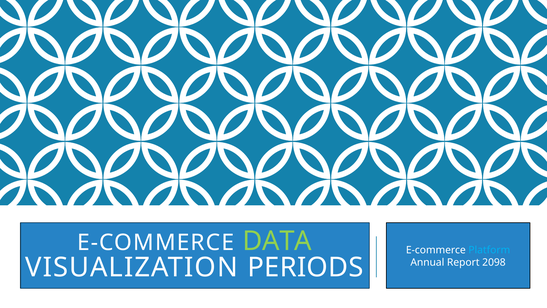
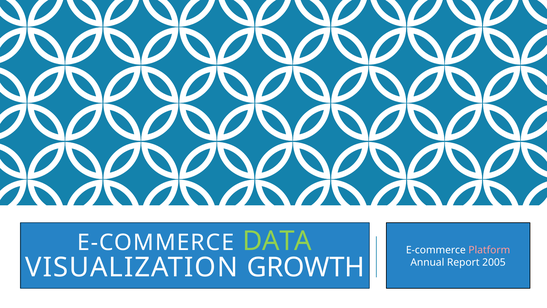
Platform colour: light blue -> pink (489, 250)
2098: 2098 -> 2005 (494, 262)
PERIODS: PERIODS -> GROWTH (306, 267)
